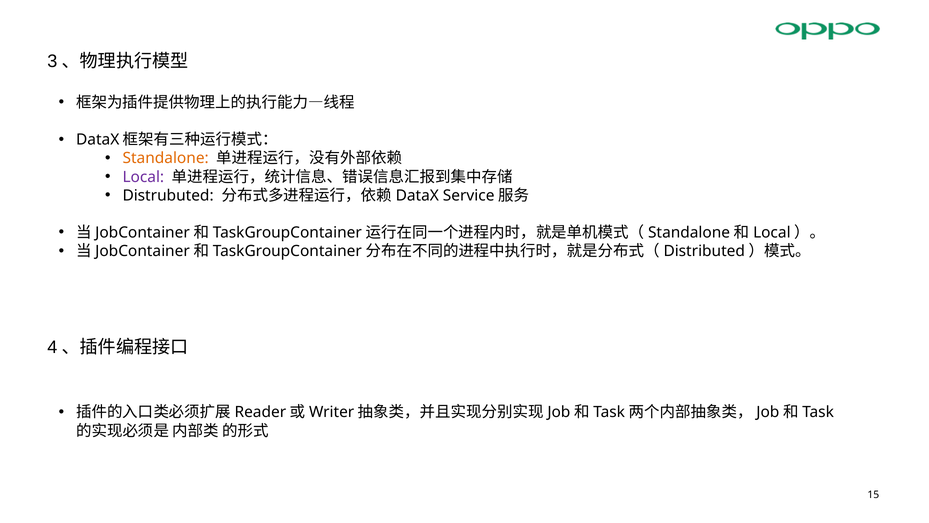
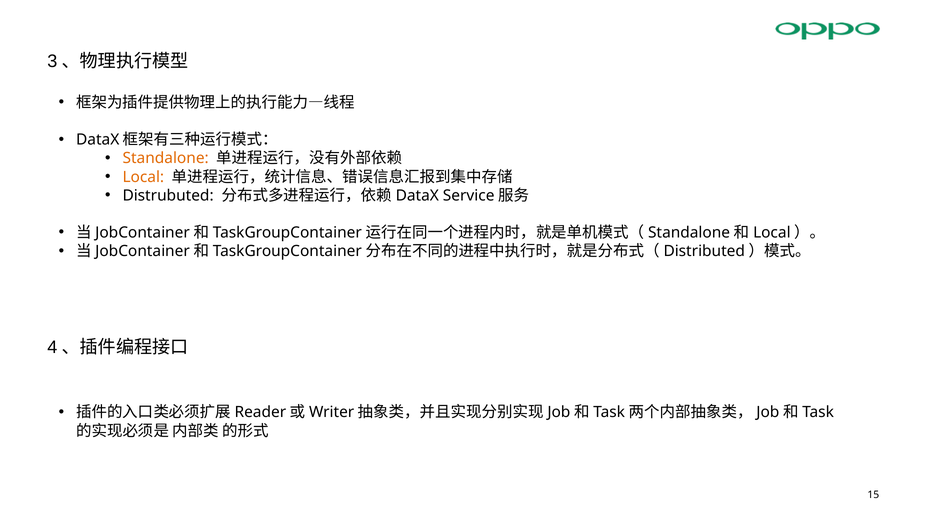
Local colour: purple -> orange (143, 177)
